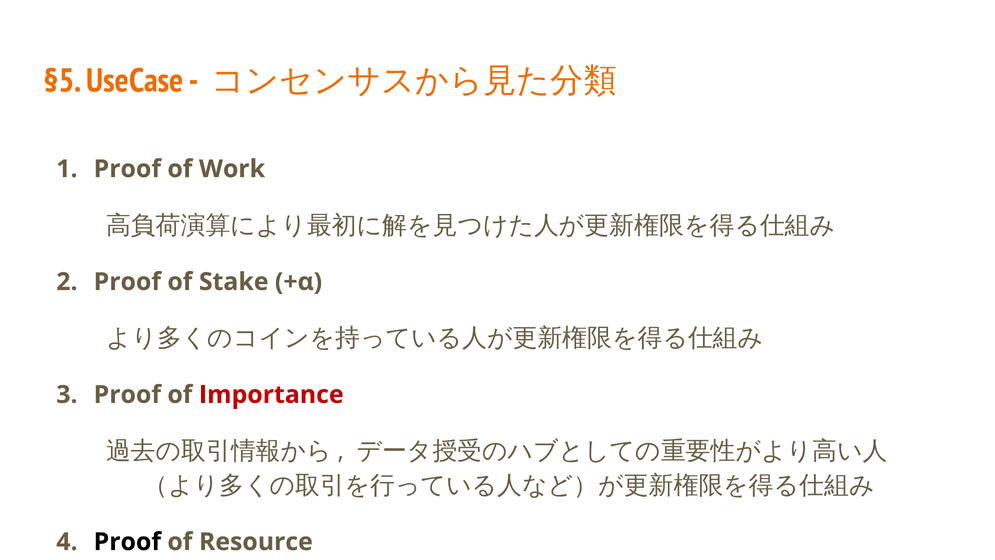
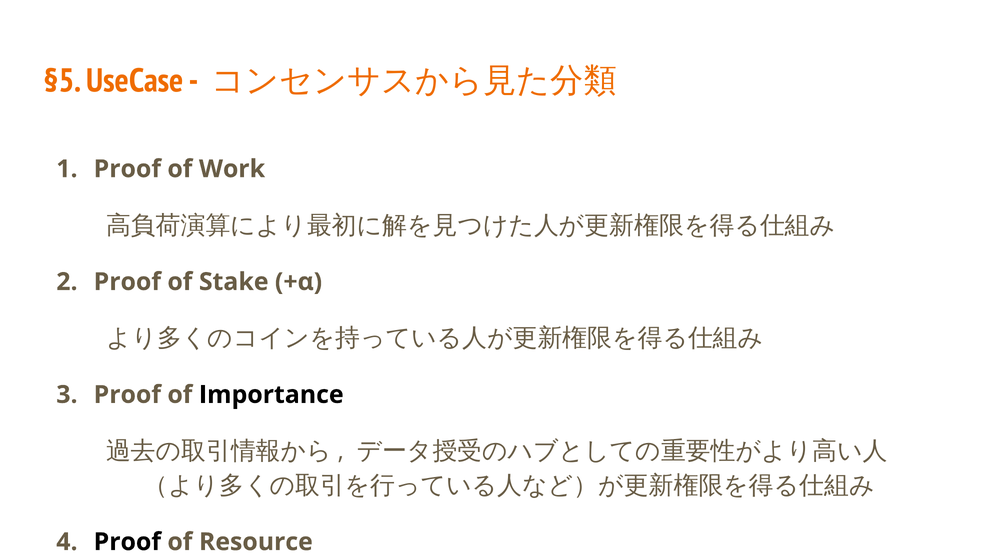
Importance colour: red -> black (271, 394)
